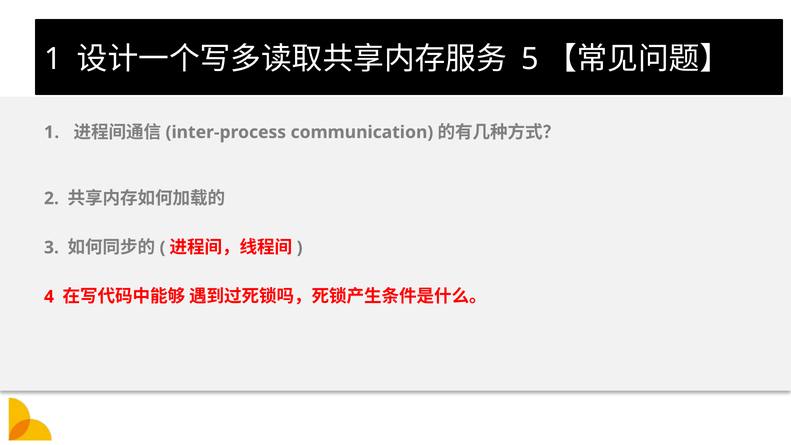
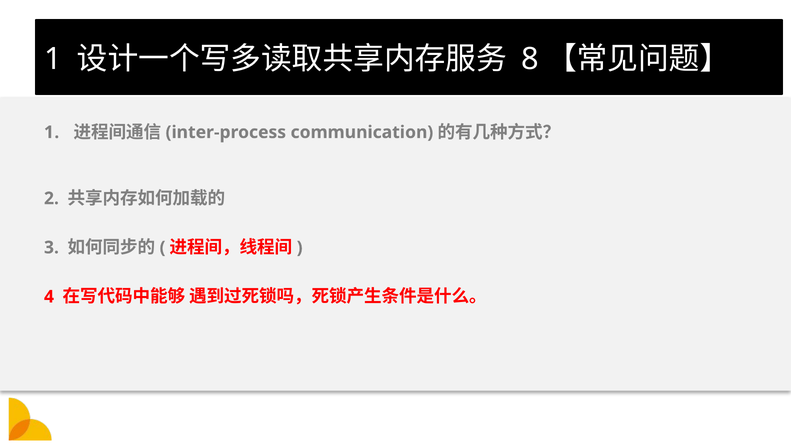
5: 5 -> 8 (530, 59)
